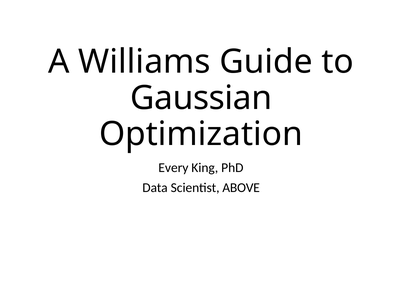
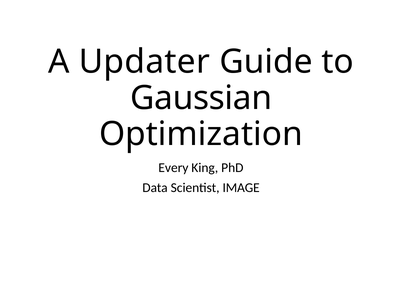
Williams: Williams -> Updater (144, 62)
ABOVE: ABOVE -> IMAGE (241, 188)
